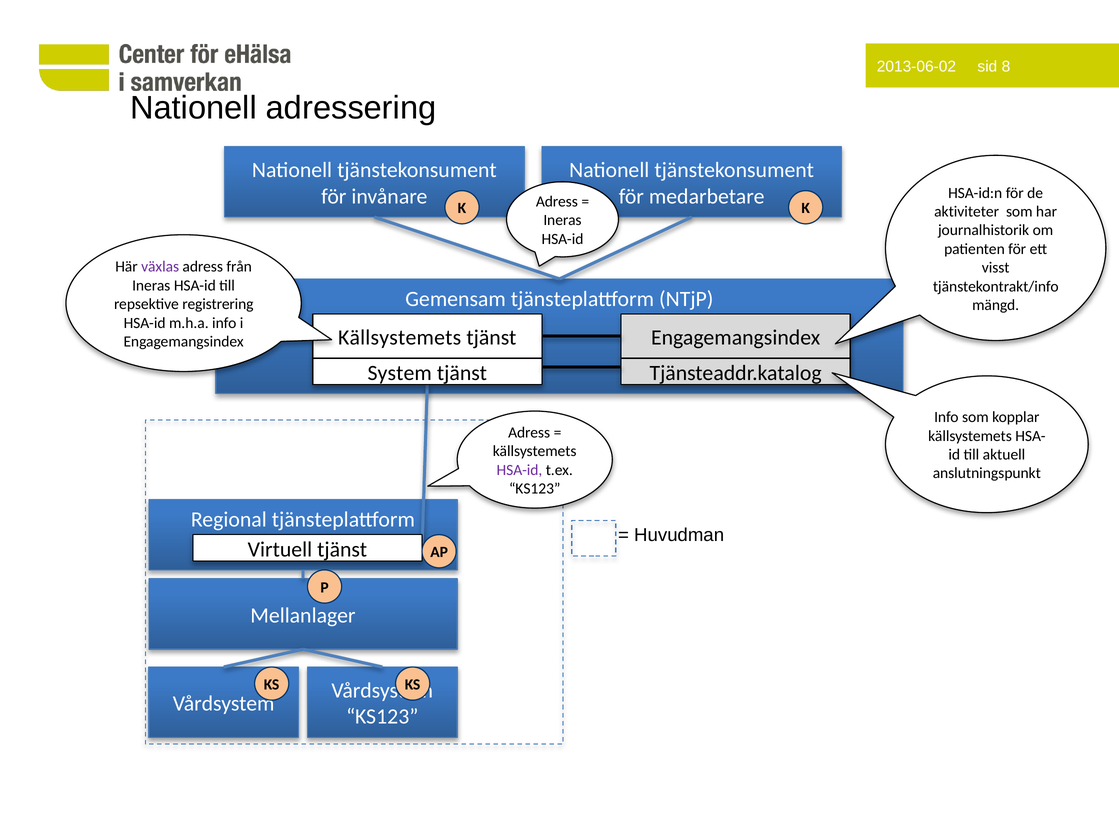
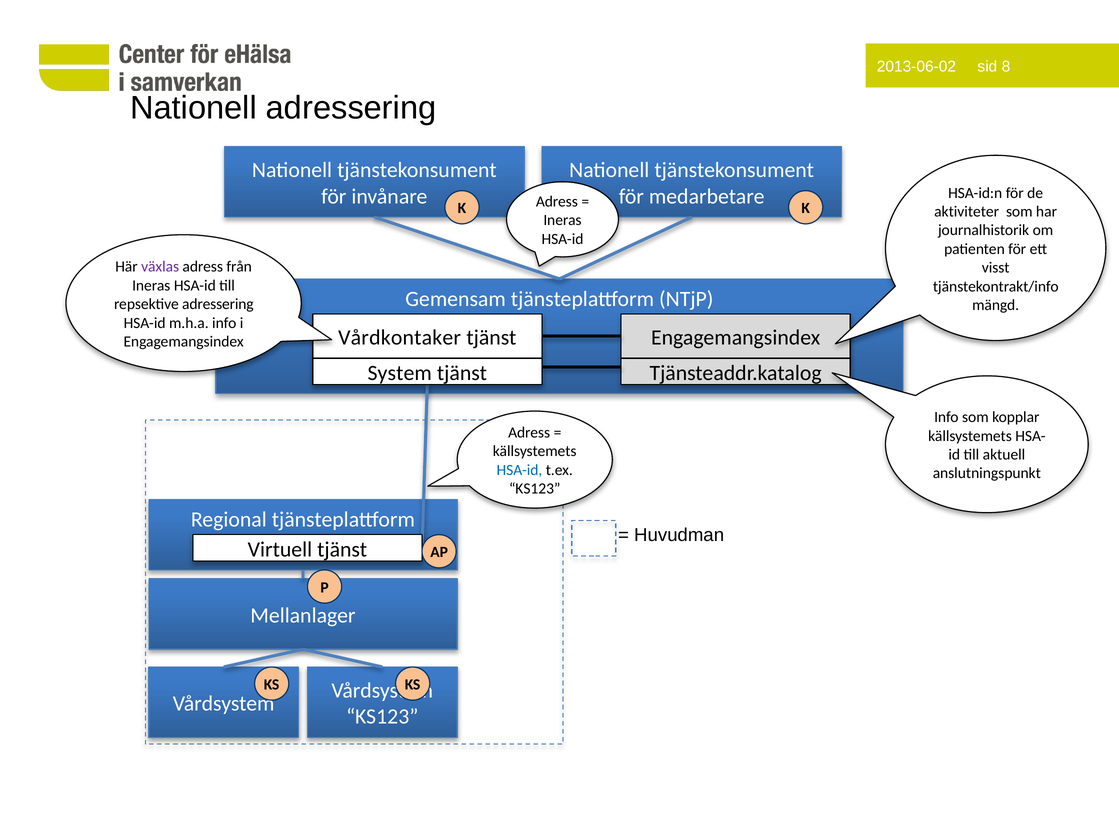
repsektive registrering: registrering -> adressering (218, 304)
Källsystemets: Källsystemets -> Vårdkontaker (400, 337)
HSA-id colour: purple -> blue (519, 470)
